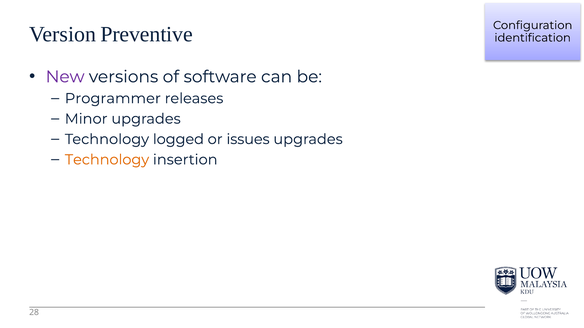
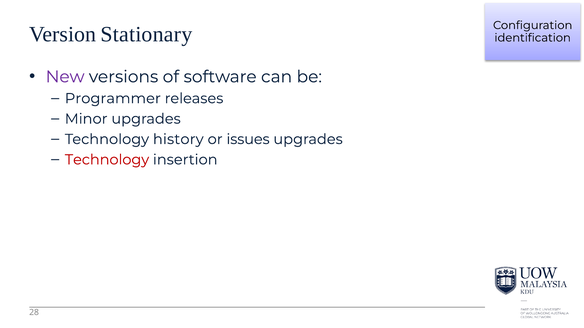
Preventive: Preventive -> Stationary (146, 34)
logged: logged -> history (178, 139)
Technology colour: orange -> red (107, 160)
